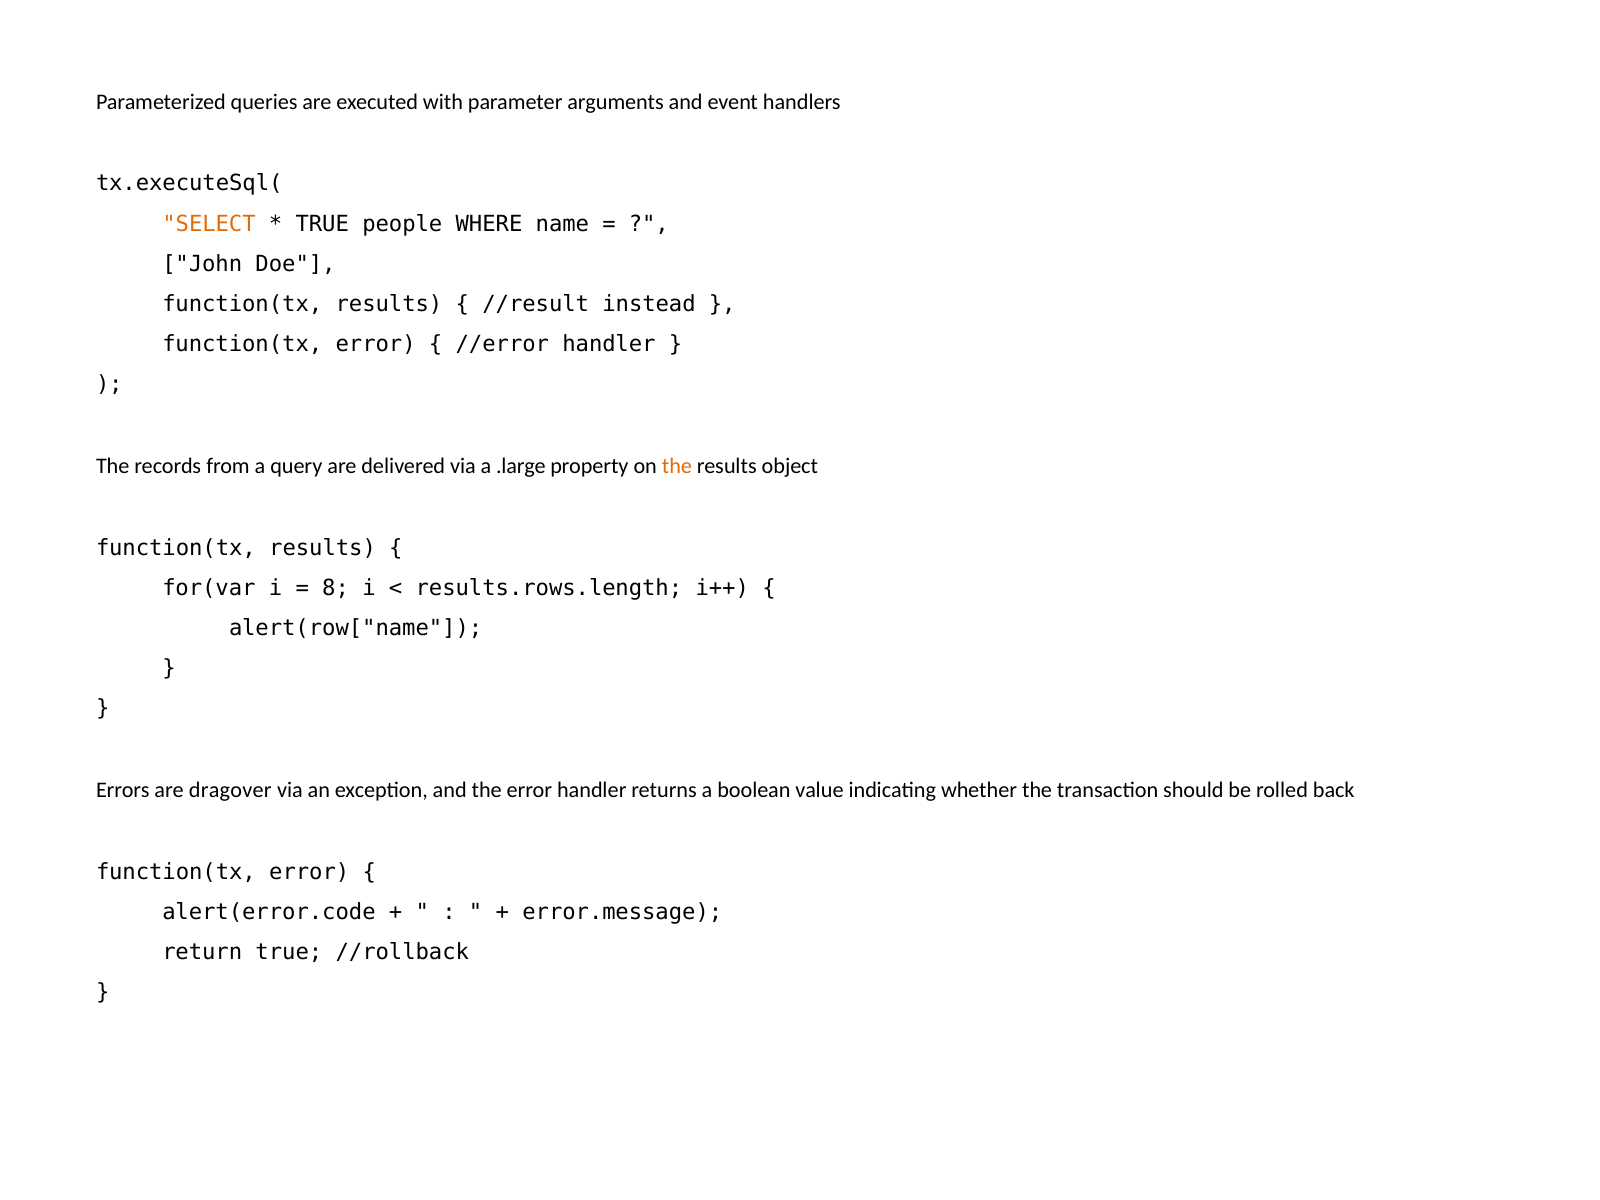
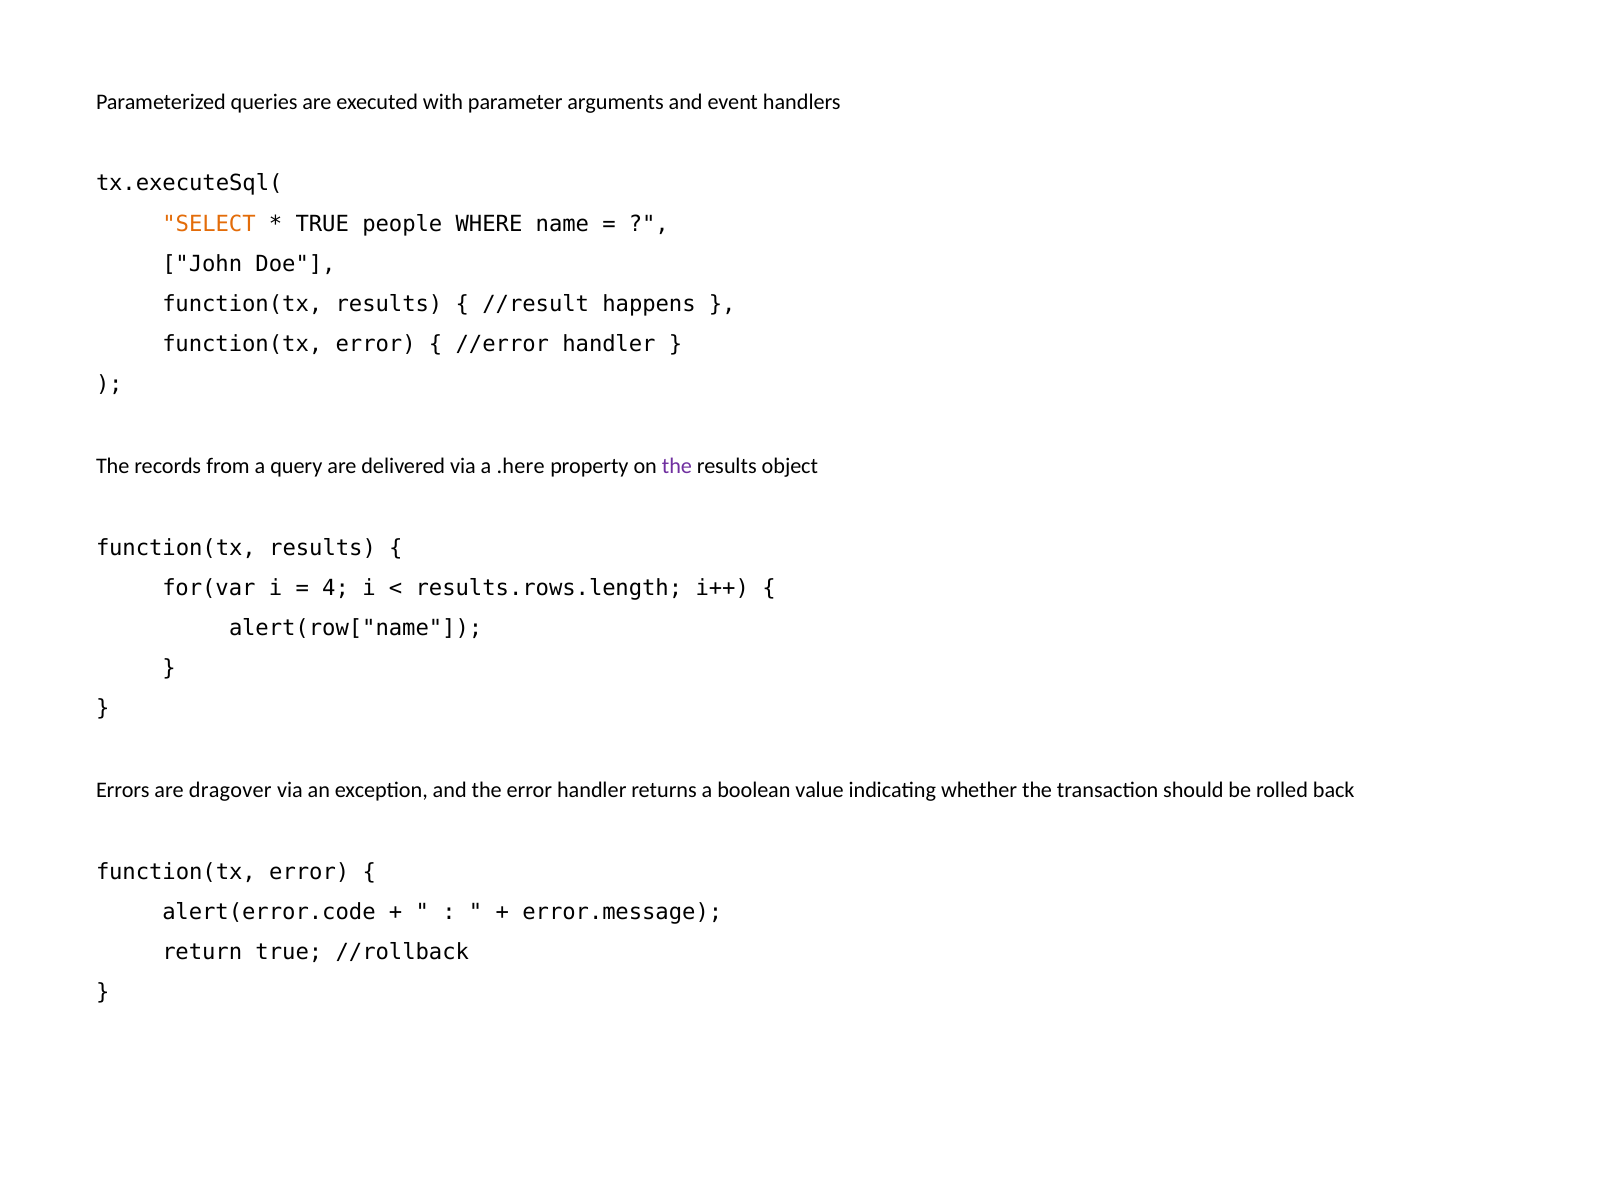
instead: instead -> happens (649, 304)
.large: .large -> .here (521, 466)
the colour: orange -> purple (677, 466)
8: 8 -> 4 (336, 588)
